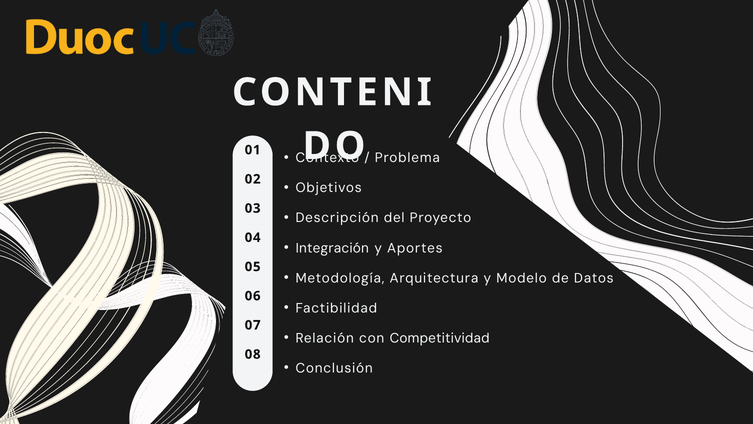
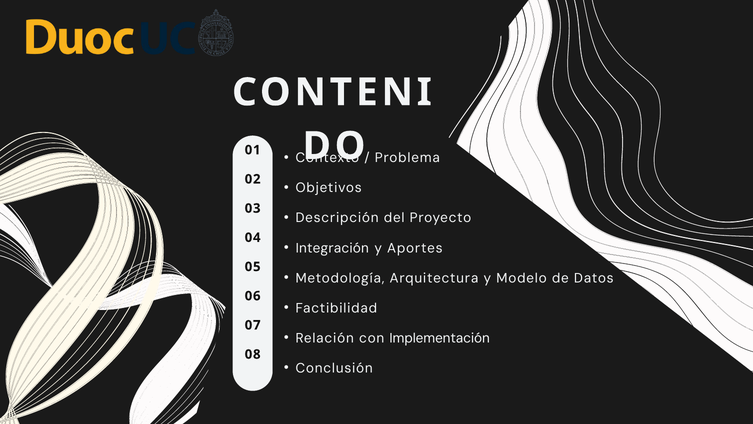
Competitividad: Competitividad -> Implementación (440, 338)
